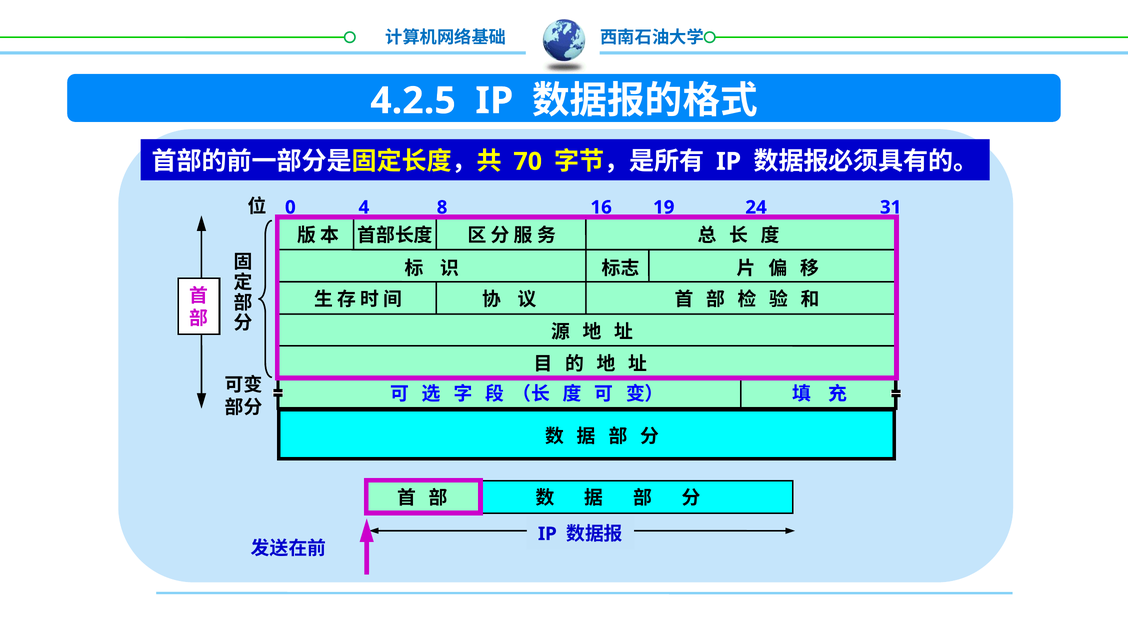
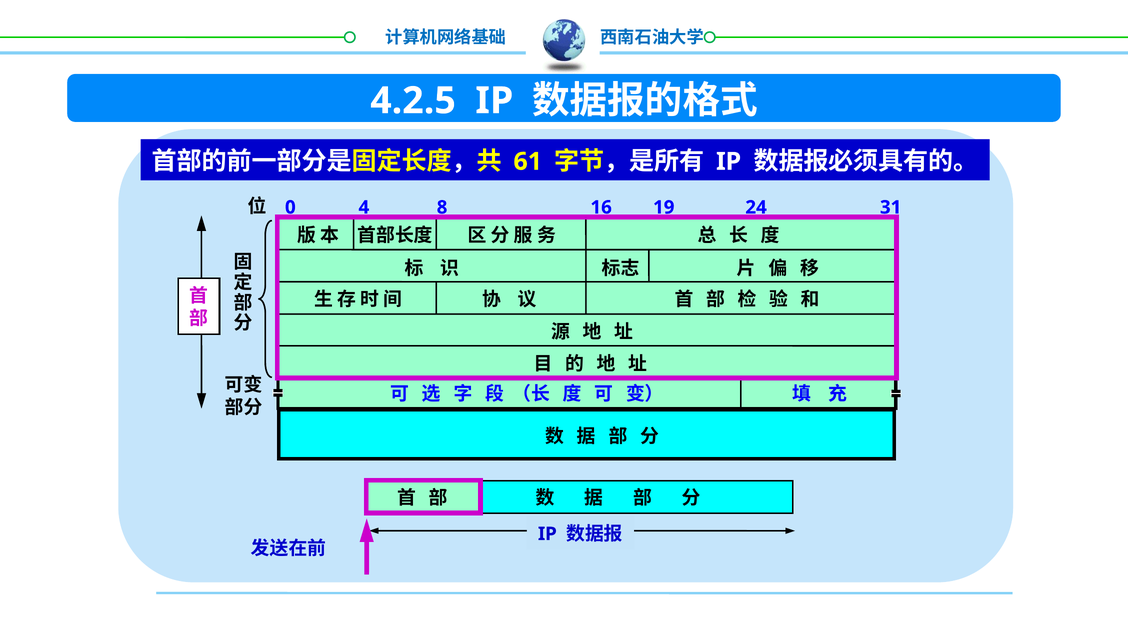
70: 70 -> 61 (528, 161)
